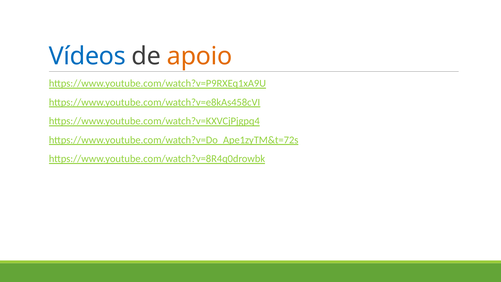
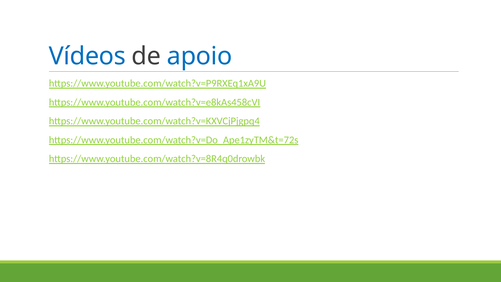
apoio colour: orange -> blue (200, 56)
